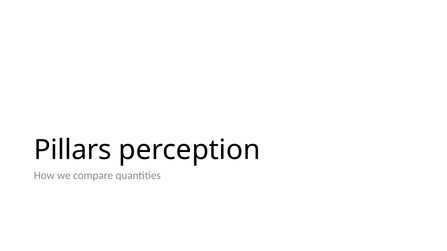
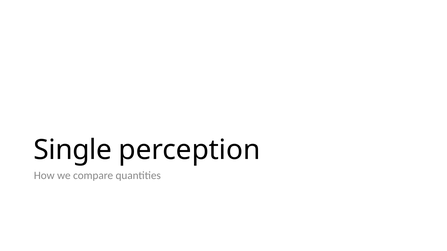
Pillars: Pillars -> Single (73, 150)
